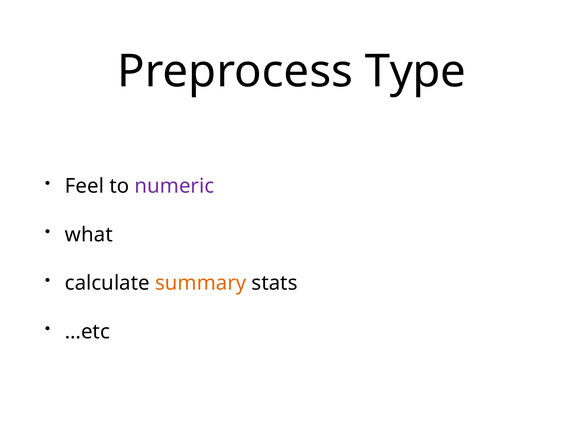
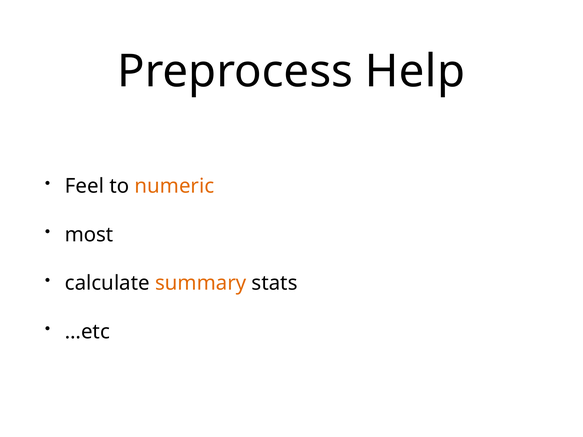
Type: Type -> Help (415, 72)
numeric colour: purple -> orange (174, 186)
what: what -> most (89, 235)
